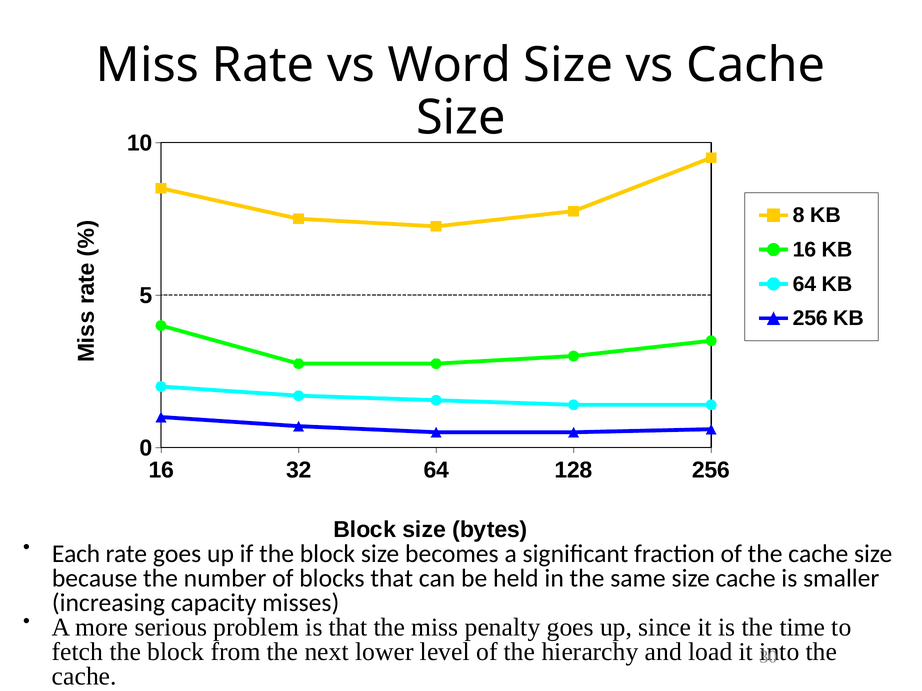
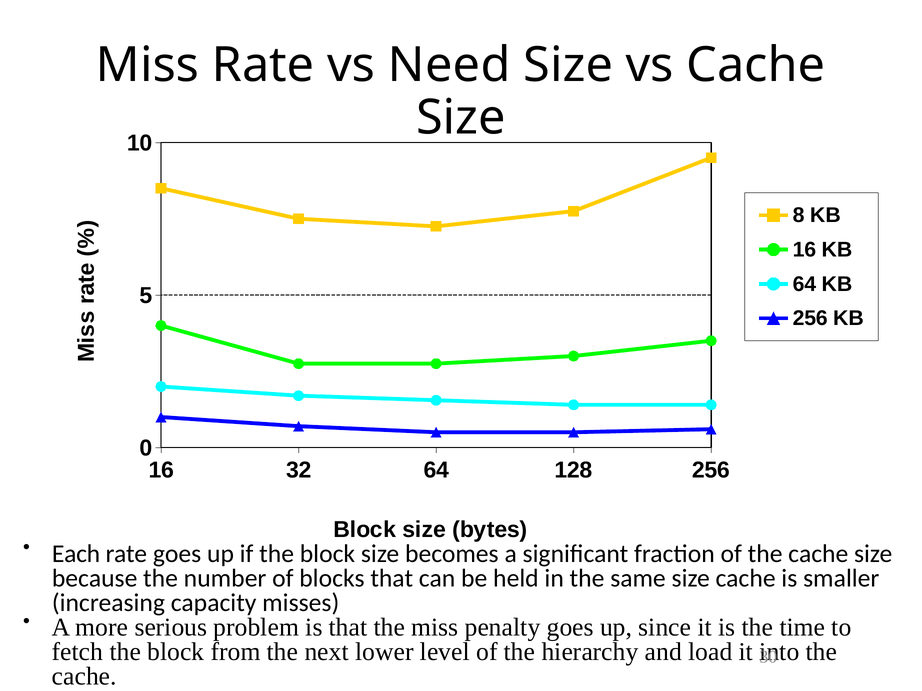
Word: Word -> Need (449, 65)
